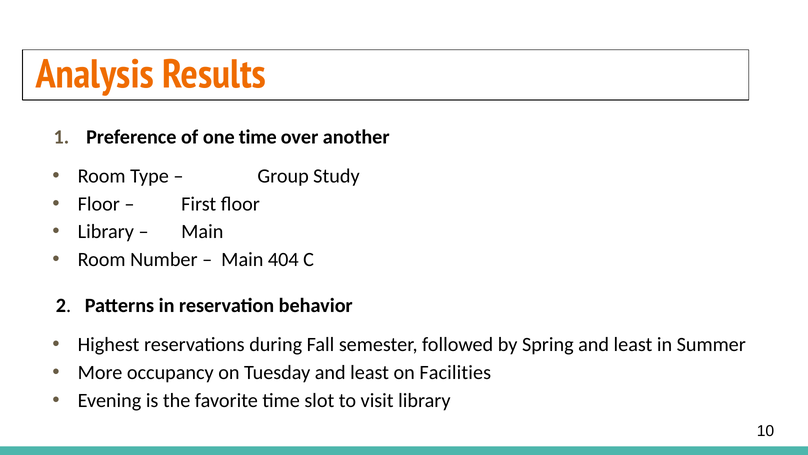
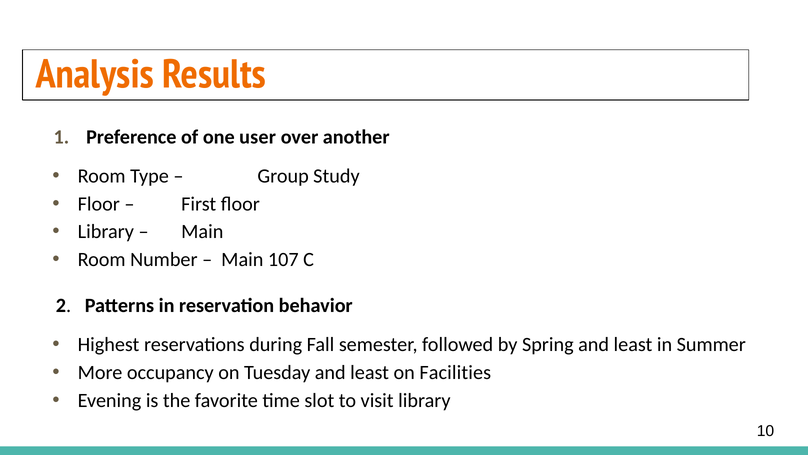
one time: time -> user (258, 137)
404: 404 -> 107 (283, 259)
